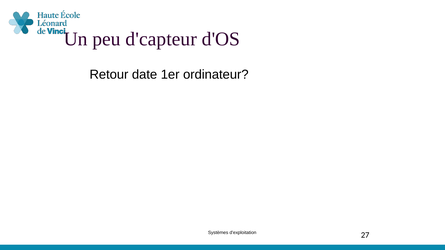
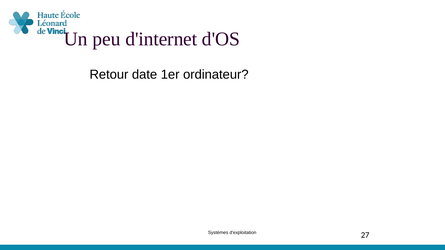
d'capteur: d'capteur -> d'internet (161, 39)
